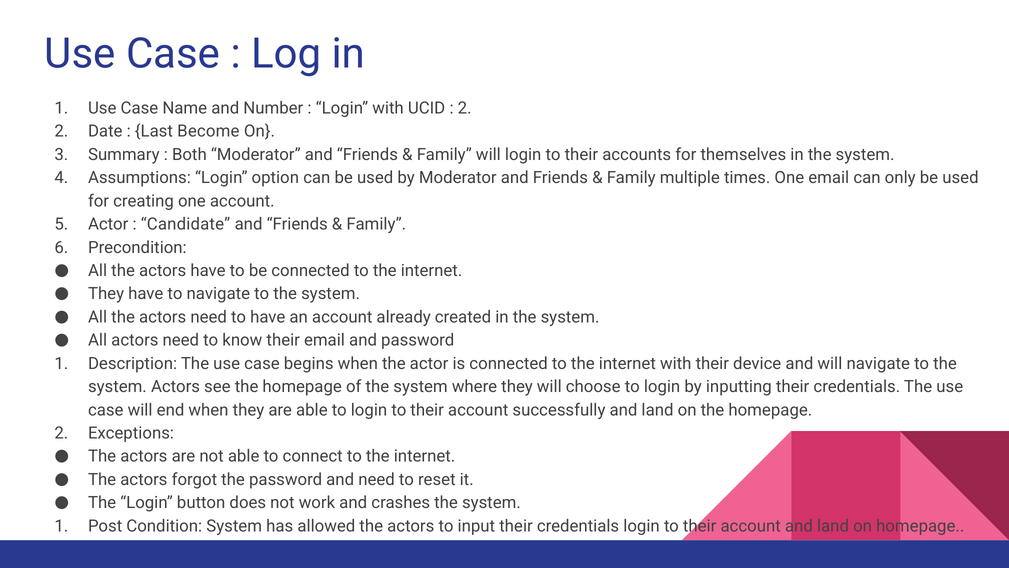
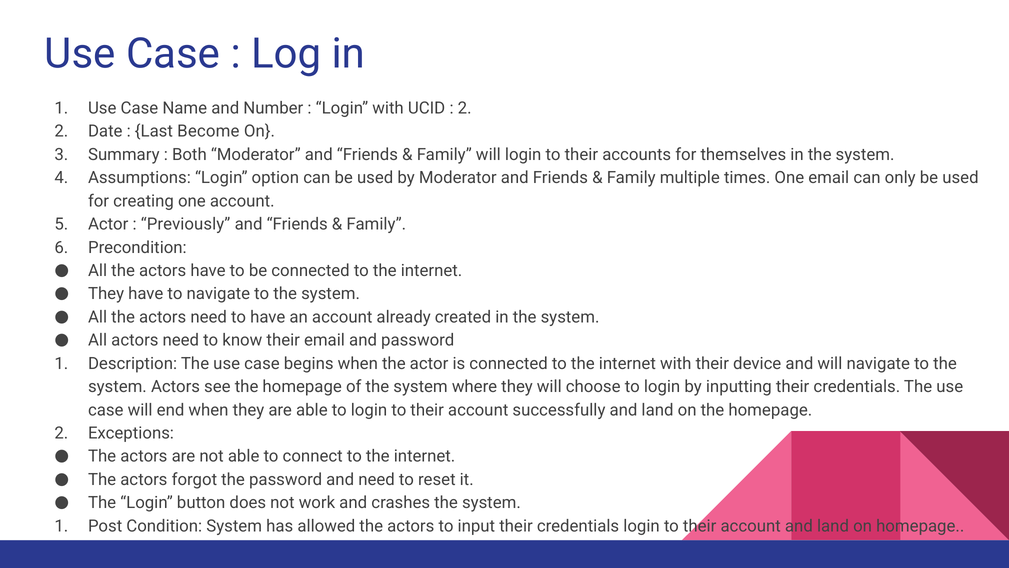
Candidate: Candidate -> Previously (186, 224)
